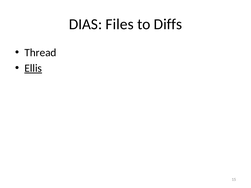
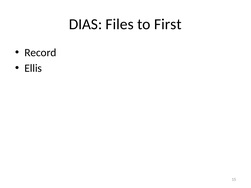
Diffs: Diffs -> First (168, 24)
Thread: Thread -> Record (40, 53)
Ellis underline: present -> none (33, 68)
